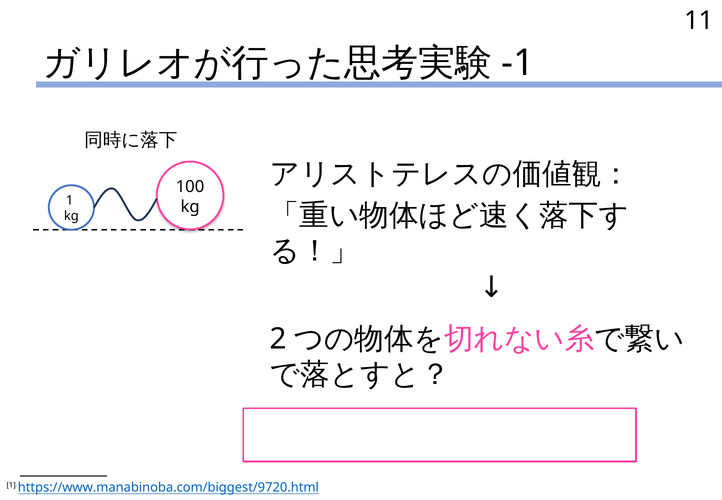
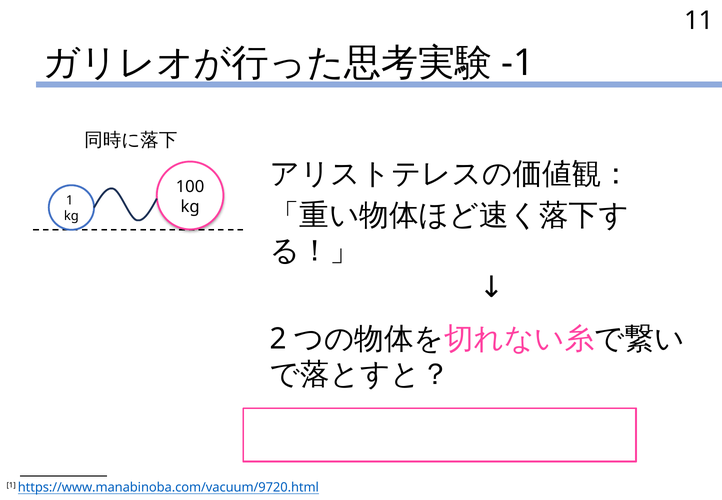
https://www.manabinoba.com/biggest/9720.html: https://www.manabinoba.com/biggest/9720.html -> https://www.manabinoba.com/vacuum/9720.html (168, 487)
